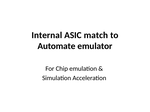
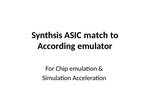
Internal: Internal -> Synthsis (47, 35)
Automate: Automate -> According (56, 46)
